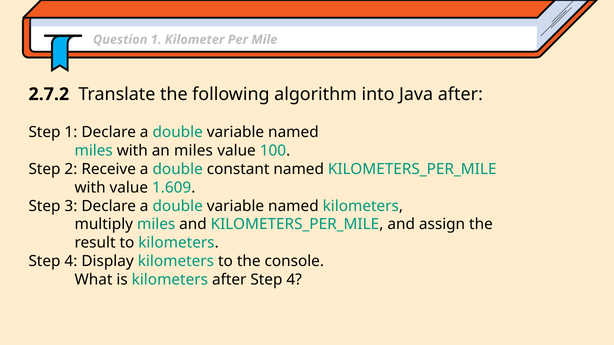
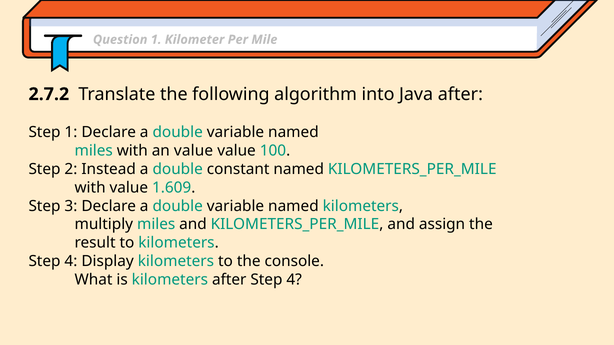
an miles: miles -> value (194, 151)
Receive: Receive -> Instead (109, 169)
